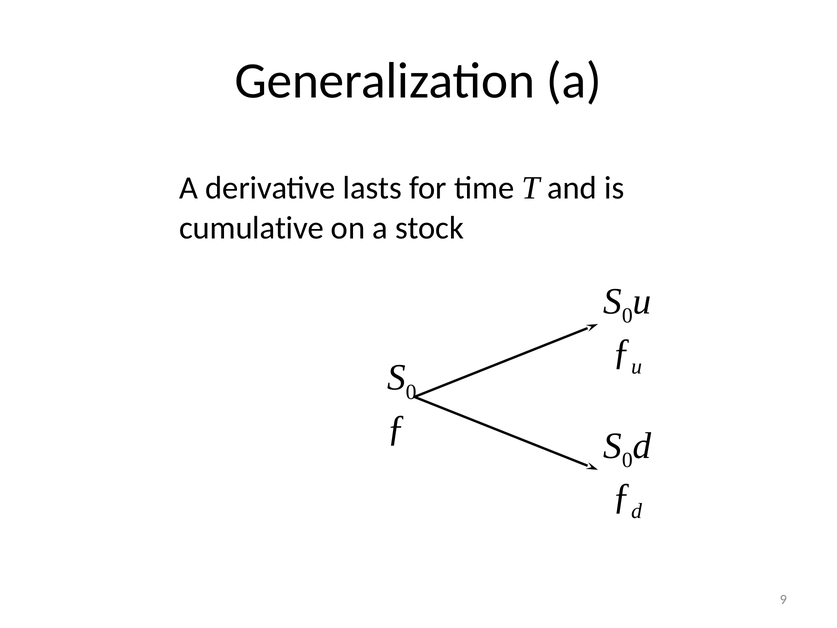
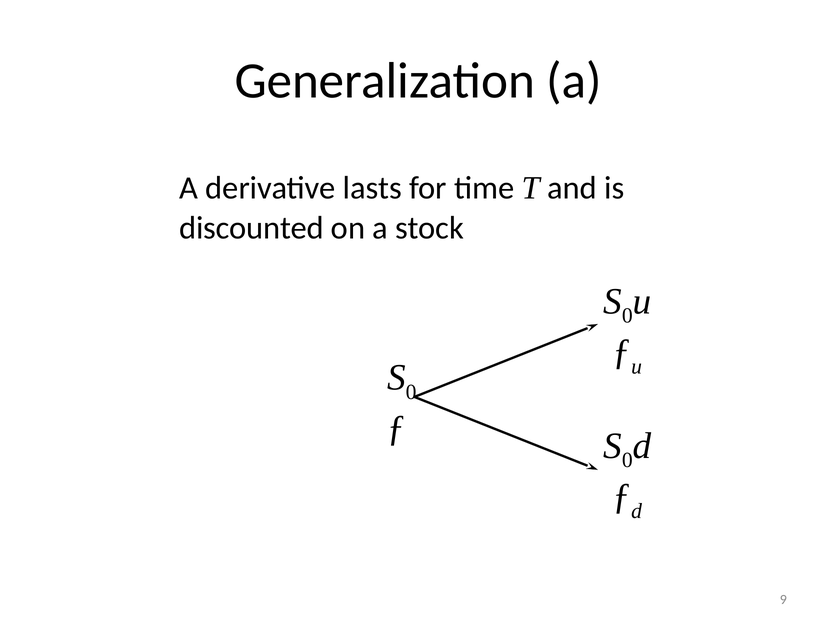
cumulative: cumulative -> discounted (252, 228)
